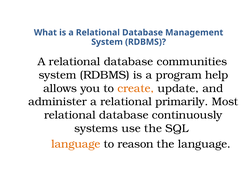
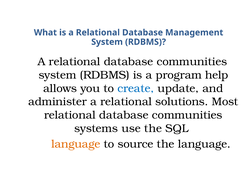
create colour: orange -> blue (136, 88)
primarily: primarily -> solutions (182, 102)
continuously: continuously -> communities (187, 115)
reason: reason -> source (136, 144)
